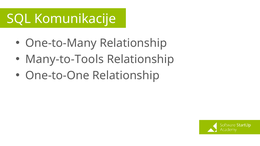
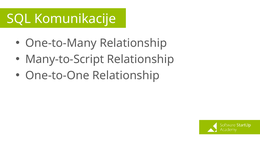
Many-to-Tools: Many-to-Tools -> Many-to-Script (65, 59)
